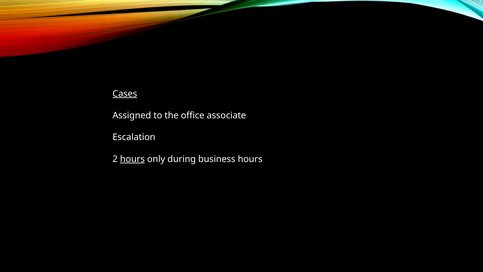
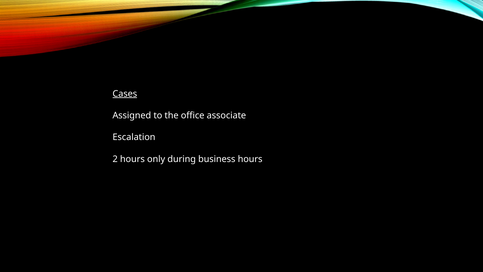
hours underline: present -> none (132, 159)
